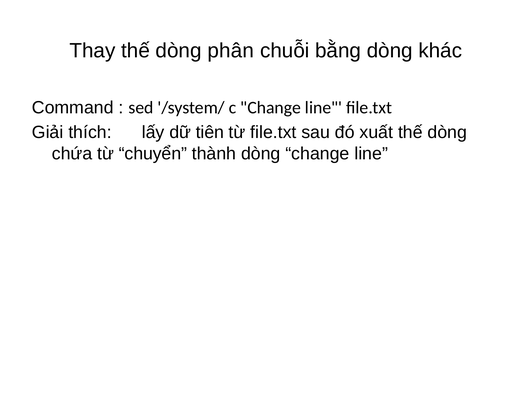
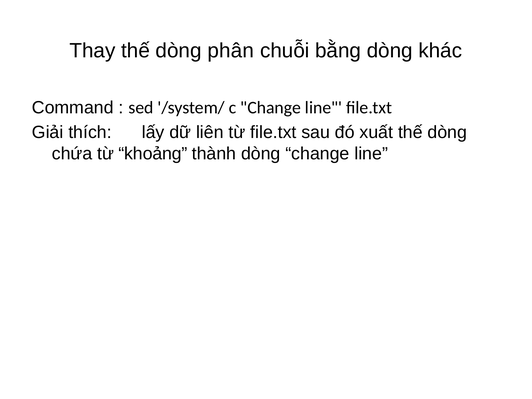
tiên: tiên -> liên (210, 132)
chuyển: chuyển -> khoảng (153, 154)
